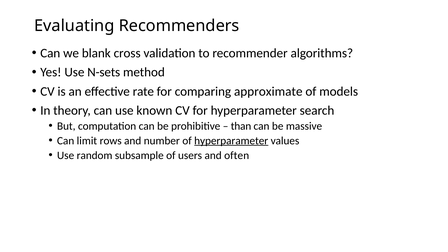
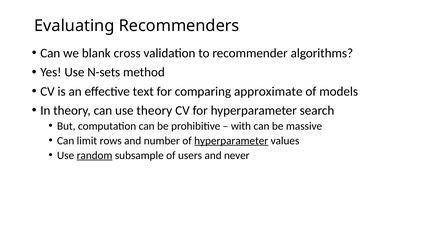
rate: rate -> text (143, 91)
use known: known -> theory (154, 110)
than: than -> with (241, 126)
random underline: none -> present (95, 155)
often: often -> never (237, 155)
